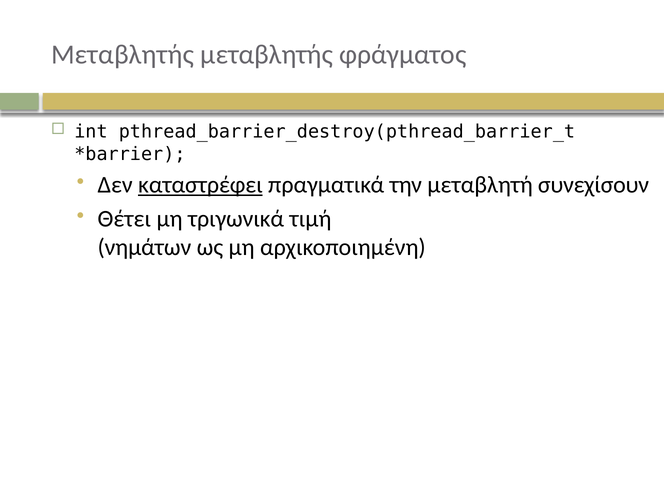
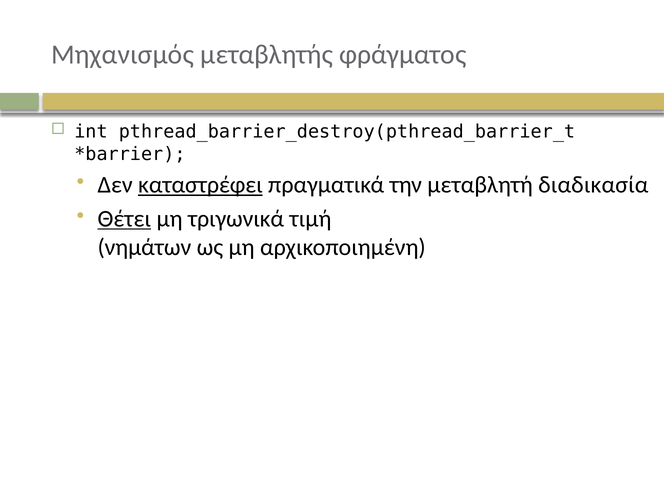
Μεταβλητής: Μεταβλητής -> Μηχανισμός (123, 54)
συνεχίσουν: συνεχίσουν -> διαδικασία (593, 185)
Θέτει underline: none -> present (124, 219)
